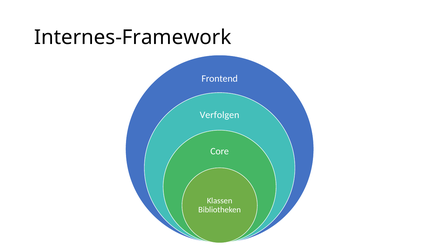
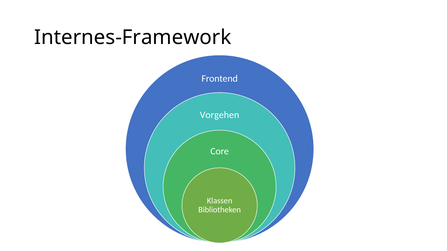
Verfolgen: Verfolgen -> Vorgehen (220, 115)
